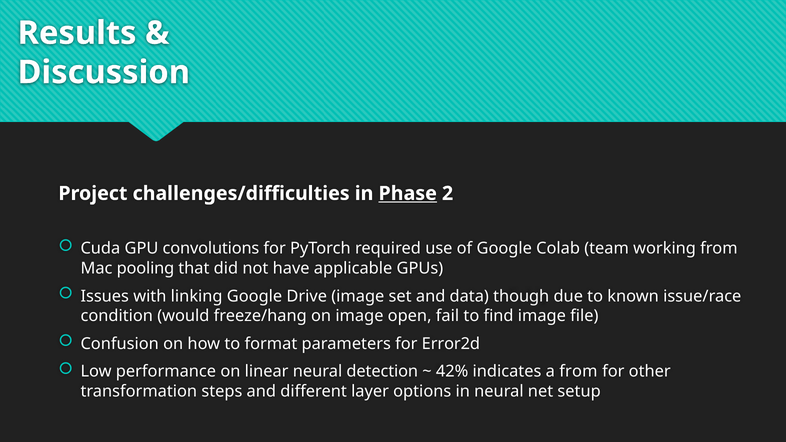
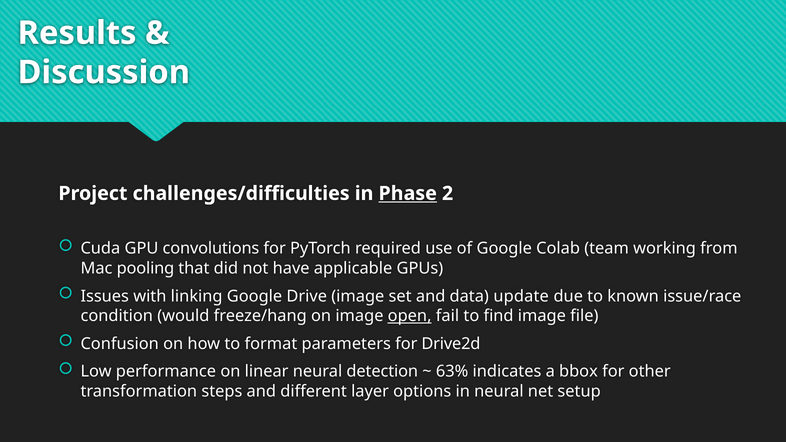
though: though -> update (521, 296)
open underline: none -> present (410, 316)
Error2d: Error2d -> Drive2d (451, 344)
42%: 42% -> 63% (452, 372)
a from: from -> bbox (578, 372)
